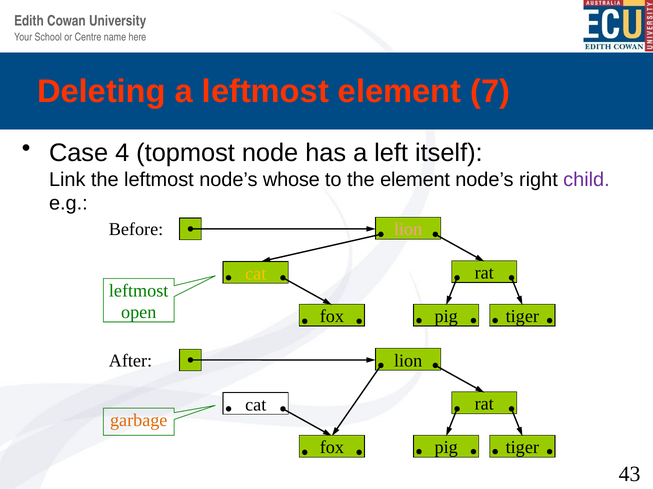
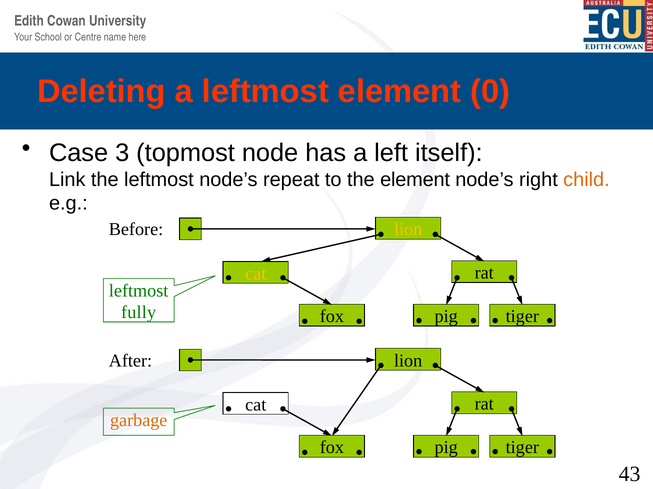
7: 7 -> 0 (490, 91)
4: 4 -> 3 (122, 153)
whose: whose -> repeat (291, 180)
child colour: purple -> orange (586, 180)
lion colour: pink -> yellow (408, 230)
open: open -> fully (139, 313)
